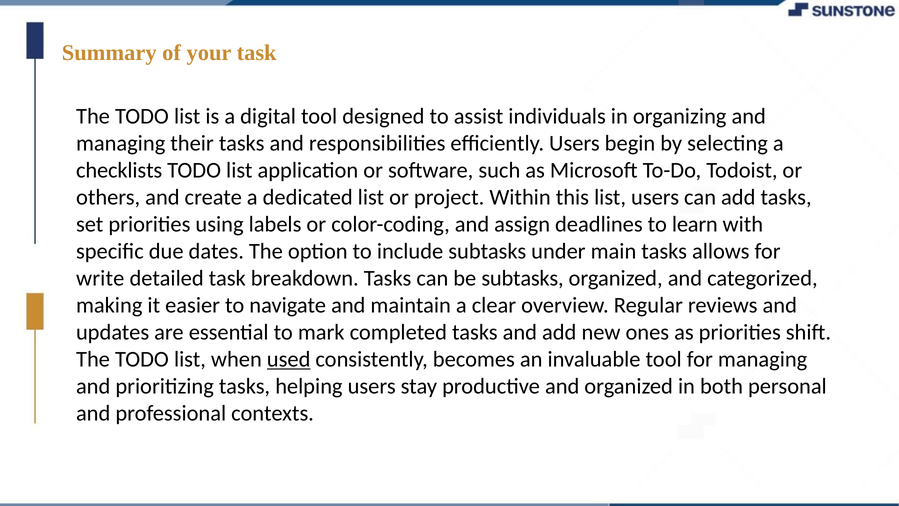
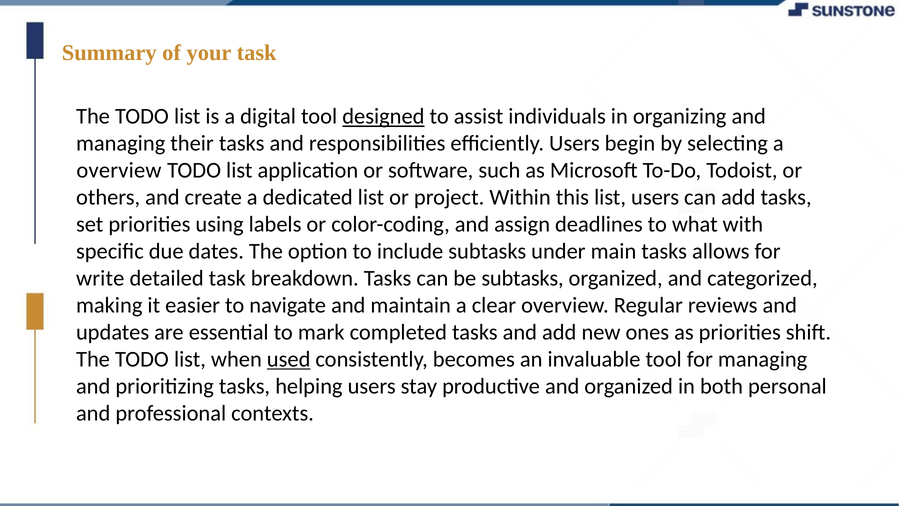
designed underline: none -> present (383, 116)
checklists: checklists -> overview (119, 170)
learn: learn -> what (695, 224)
